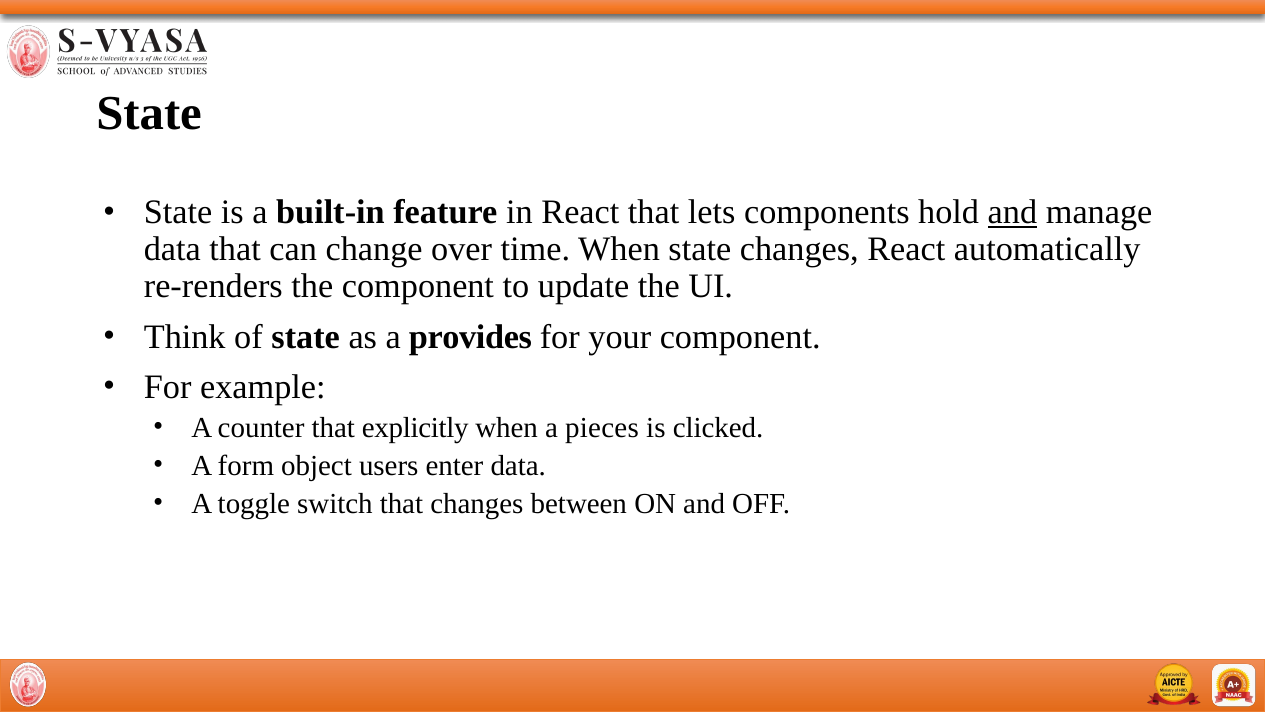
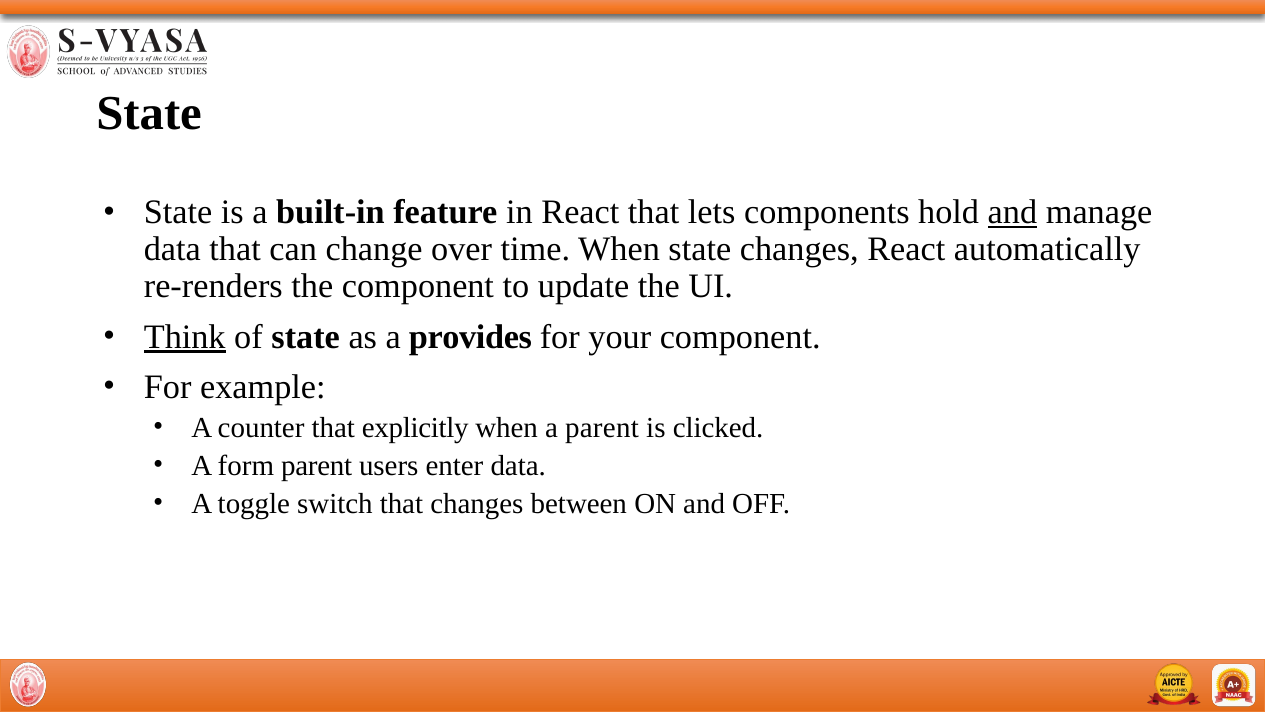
Think underline: none -> present (185, 337)
a pieces: pieces -> parent (602, 427)
form object: object -> parent (317, 465)
